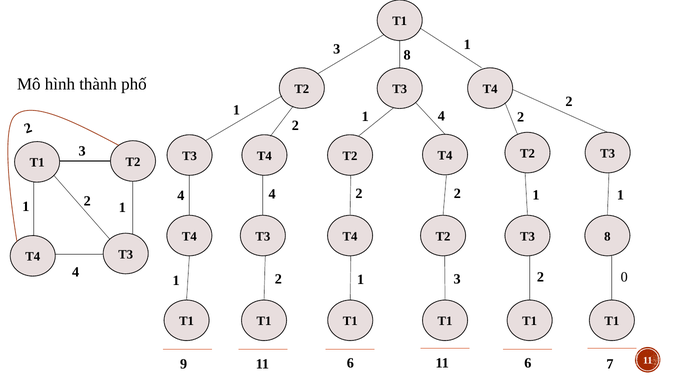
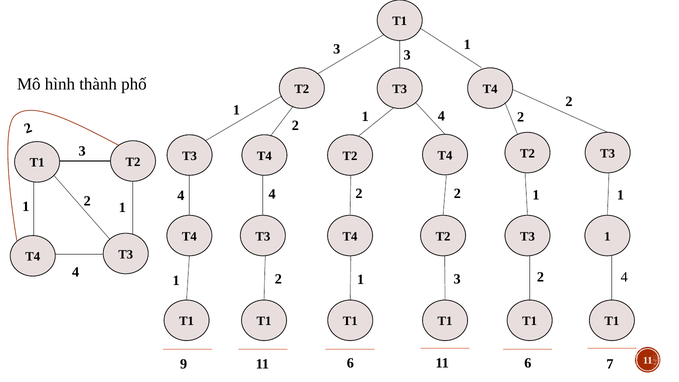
3 8: 8 -> 3 (407, 55)
T2 T3 8: 8 -> 1 (607, 236)
3 0: 0 -> 4 (624, 277)
